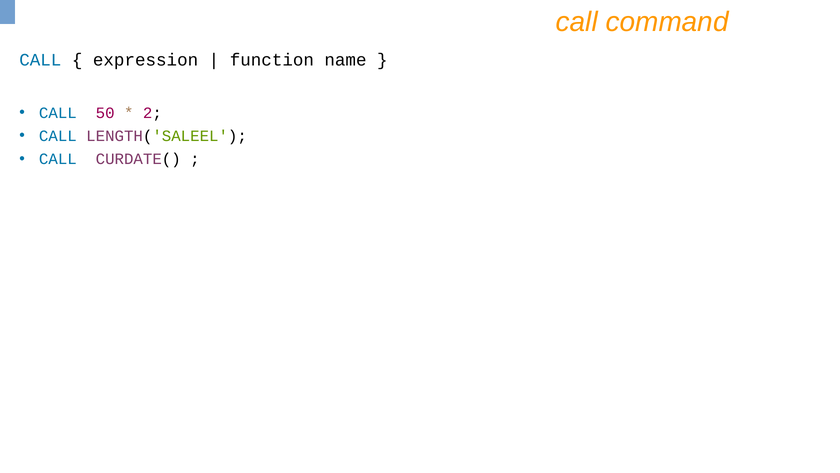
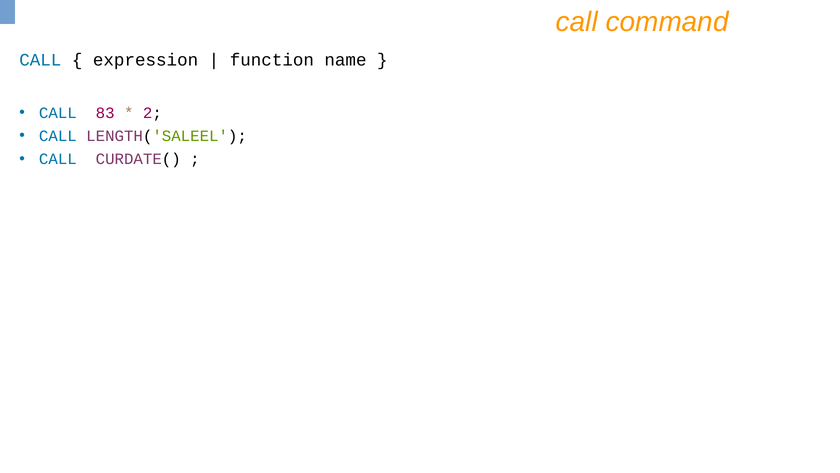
50: 50 -> 83 (105, 113)
